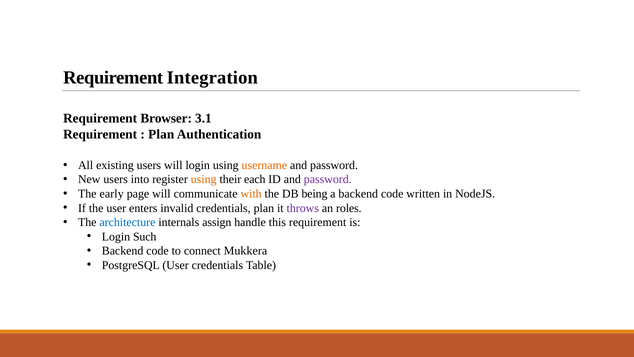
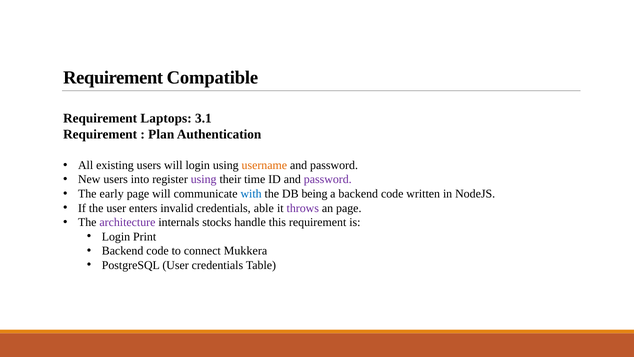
Integration: Integration -> Compatible (212, 77)
Browser: Browser -> Laptops (166, 118)
using colour: orange -> purple (204, 179)
each: each -> time (255, 179)
with colour: orange -> blue (251, 194)
credentials plan: plan -> able (264, 208)
an roles: roles -> page (349, 208)
architecture colour: blue -> purple (127, 222)
assign: assign -> stocks (217, 222)
Such: Such -> Print (145, 236)
